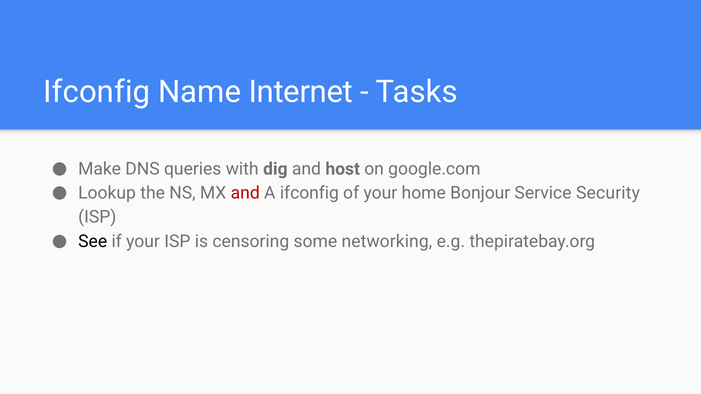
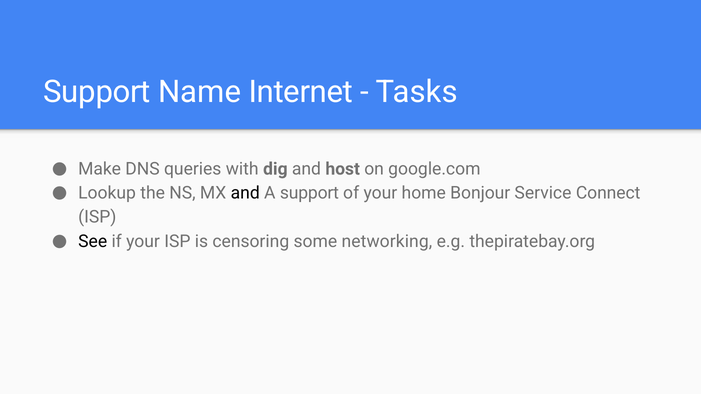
Ifconfig: Ifconfig -> Support (97, 92)
and colour: red -> black (245, 193)
A ifconfig: ifconfig -> support (309, 193)
Security: Security -> Connect (608, 193)
